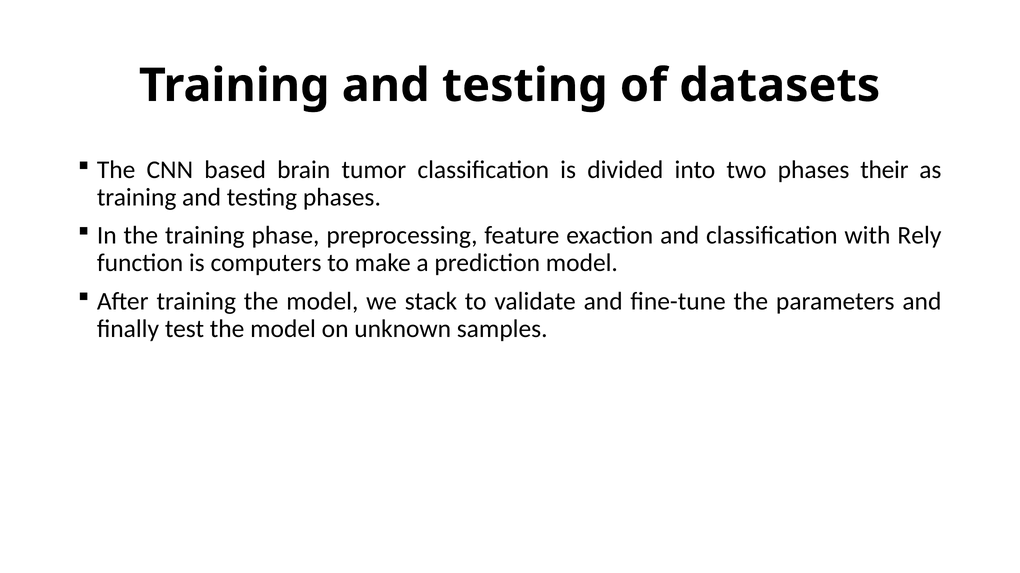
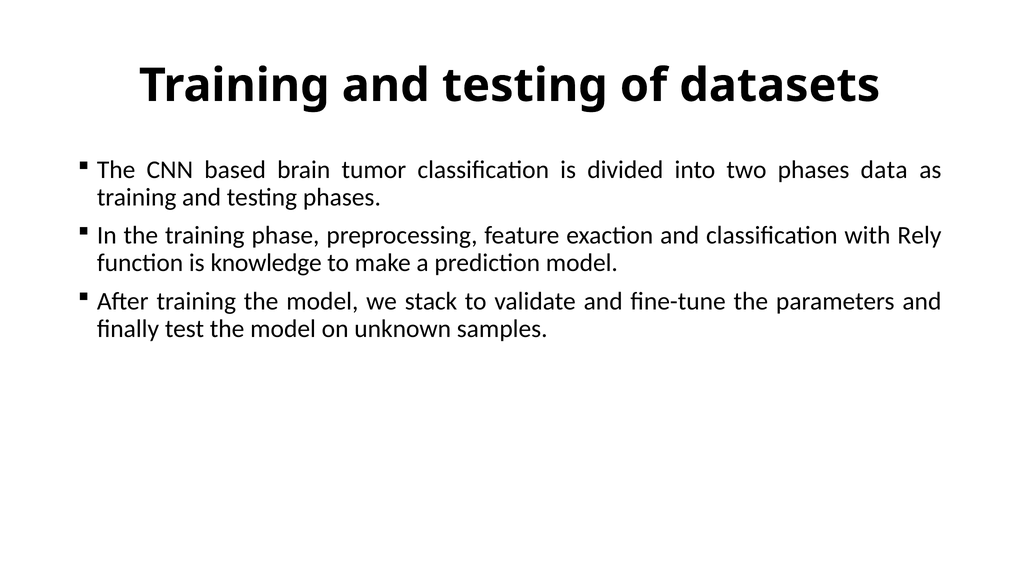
their: their -> data (884, 170)
computers: computers -> knowledge (266, 263)
